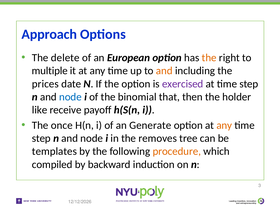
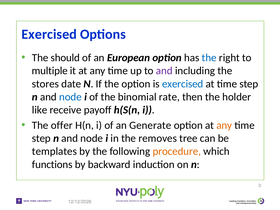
Approach: Approach -> Exercised (49, 34)
delete: delete -> should (65, 58)
the colour: orange -> blue (209, 58)
and colour: orange -> purple (164, 71)
prices: prices -> stores (45, 84)
exercised colour: purple -> blue (183, 84)
that: that -> rate (169, 97)
once: once -> offer (62, 125)
compiled: compiled -> functions (52, 164)
